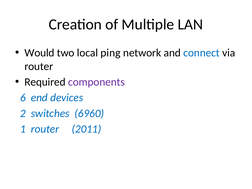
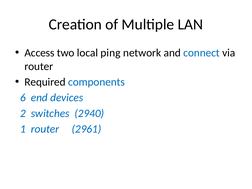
Would: Would -> Access (39, 53)
components colour: purple -> blue (96, 82)
6960: 6960 -> 2940 (89, 113)
2011: 2011 -> 2961 (86, 129)
